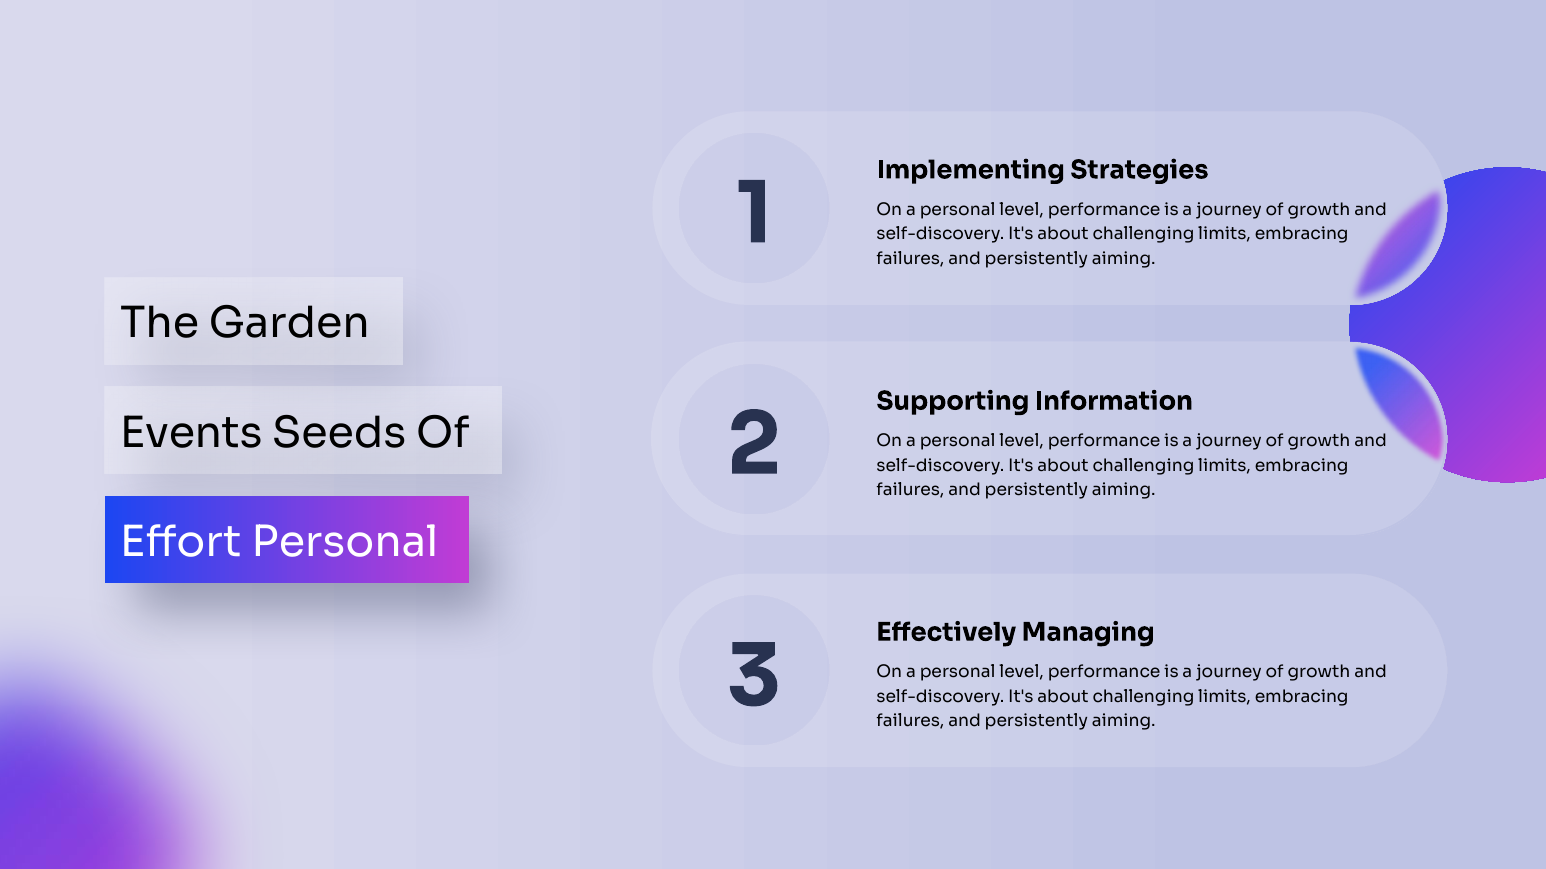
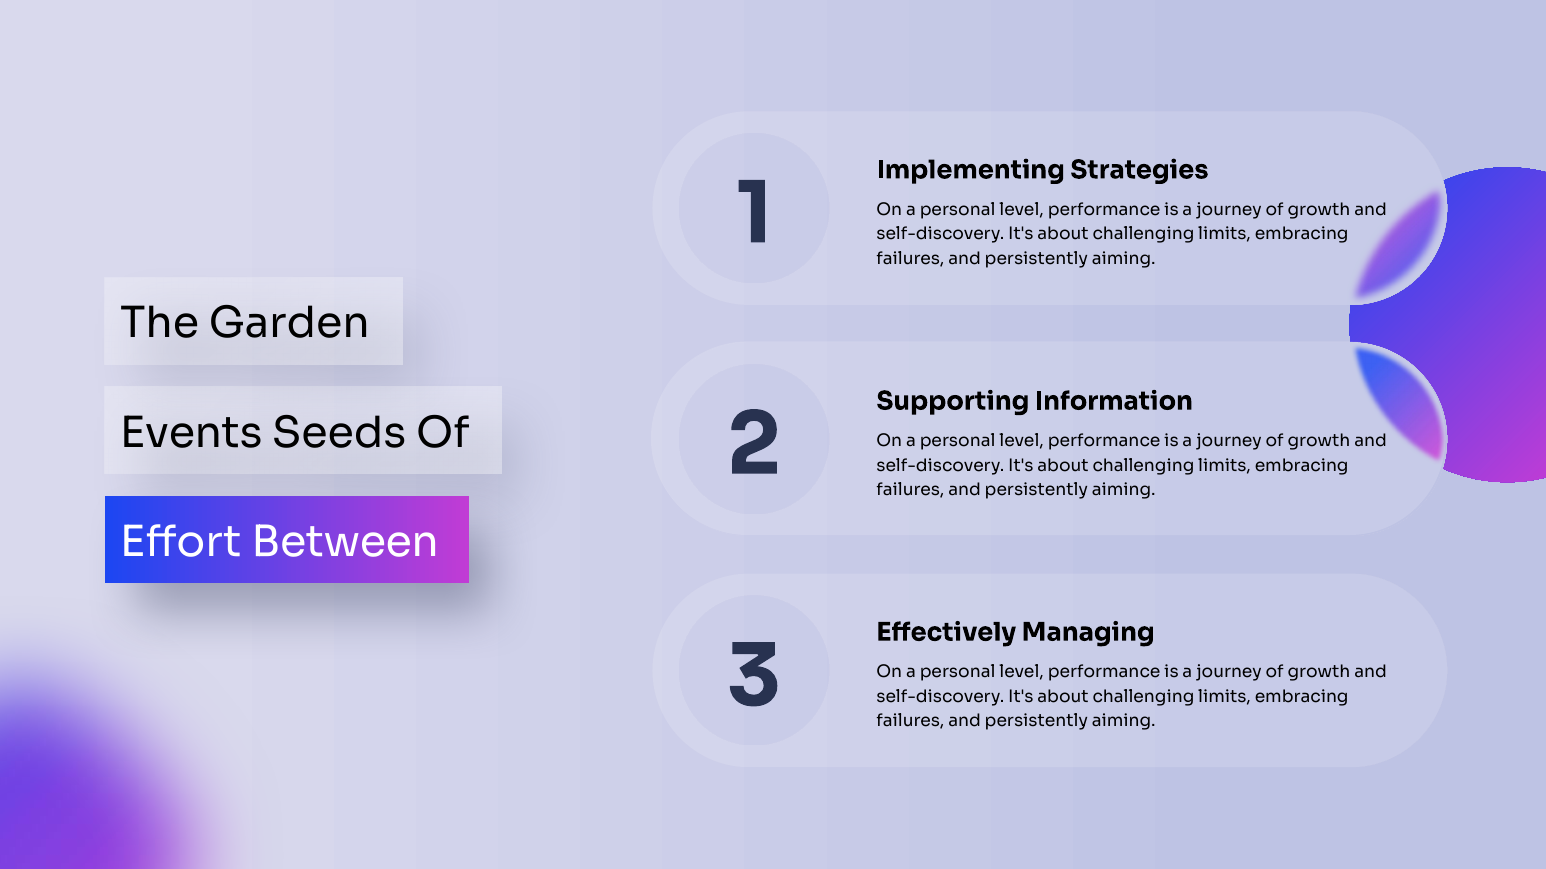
Effort Personal: Personal -> Between (345, 543)
